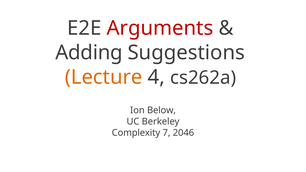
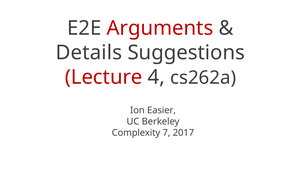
Adding: Adding -> Details (89, 53)
Lecture colour: orange -> red (104, 77)
Below: Below -> Easier (161, 110)
2046: 2046 -> 2017 (183, 133)
